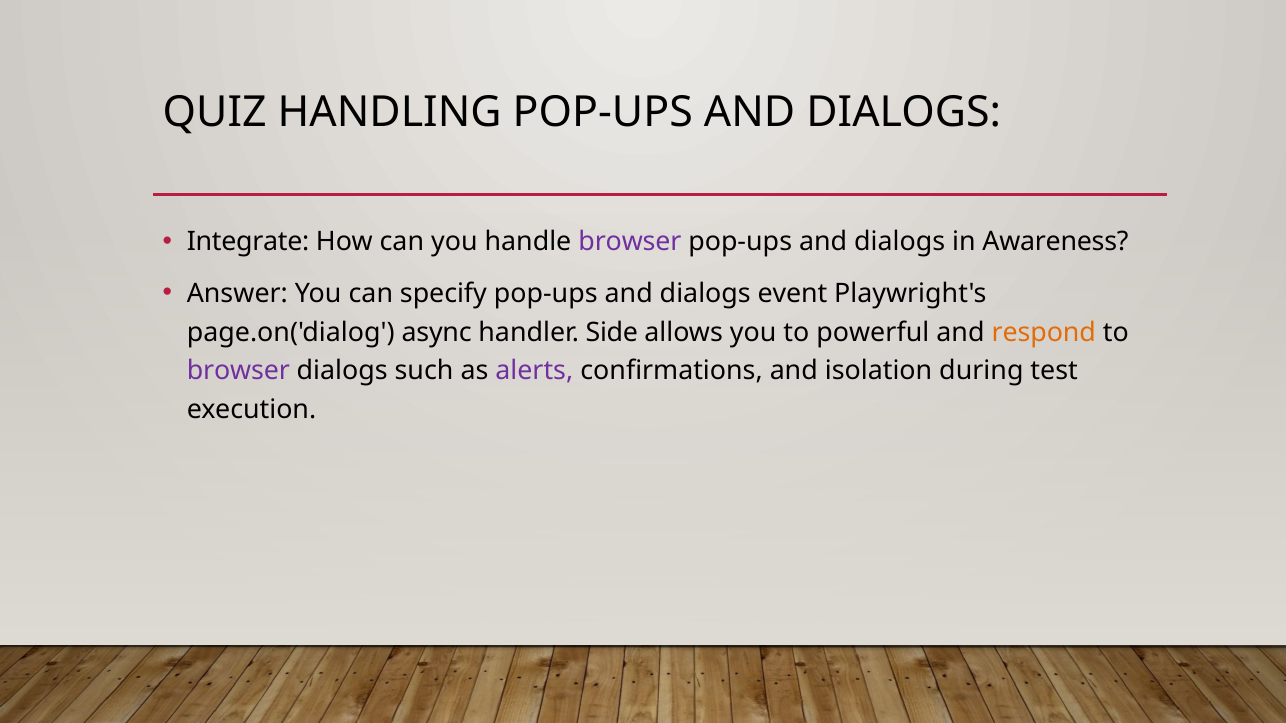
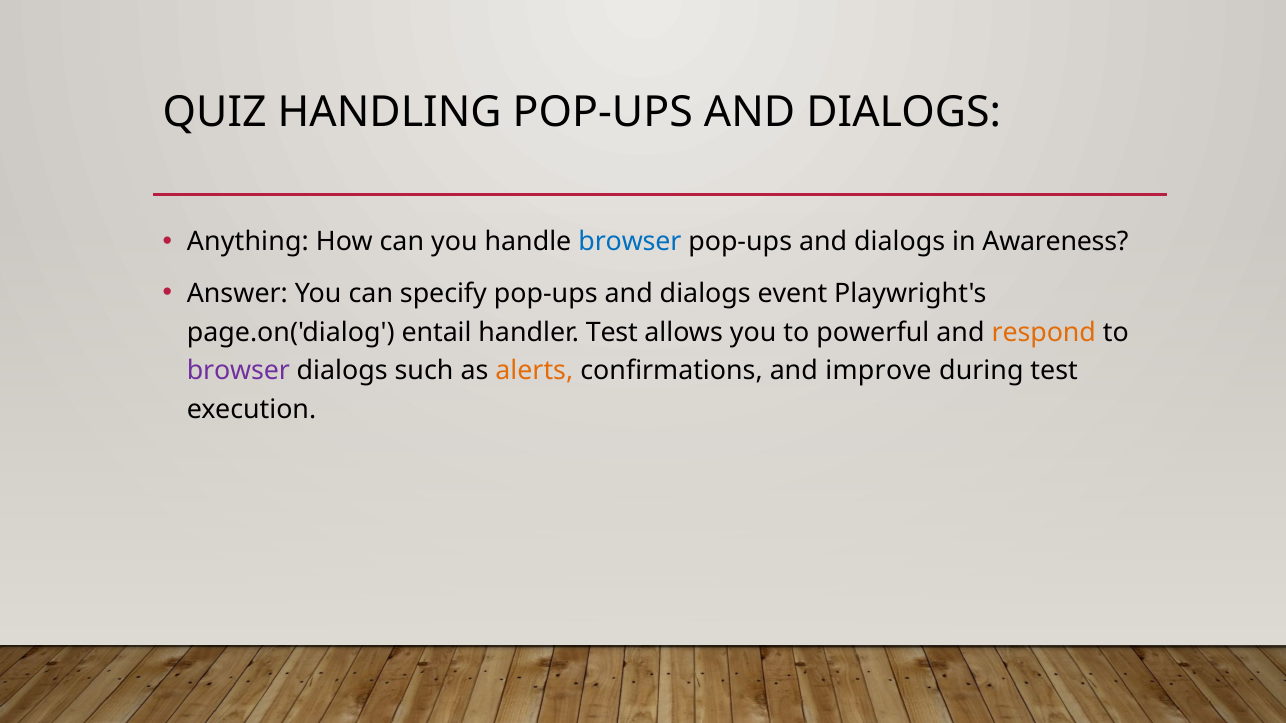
Integrate: Integrate -> Anything (248, 242)
browser colour: purple -> blue (630, 242)
async: async -> entail (437, 332)
handler Side: Side -> Test (612, 332)
alerts colour: purple -> orange (534, 371)
isolation: isolation -> improve (878, 371)
